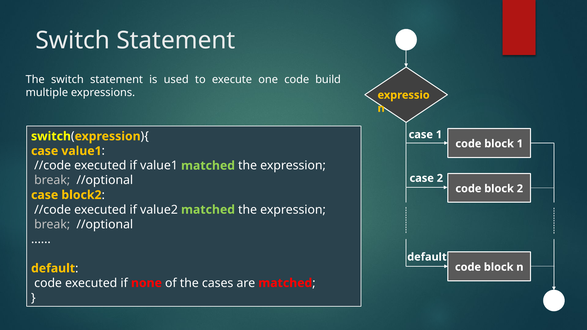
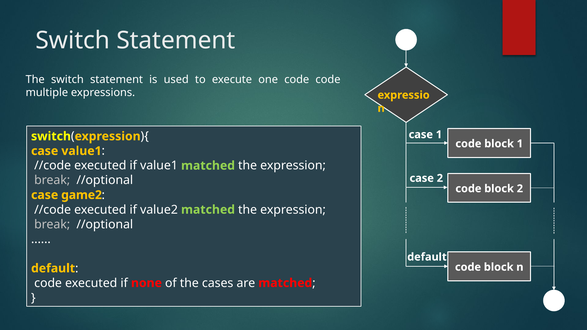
code build: build -> code (328, 80)
block2: block2 -> game2 (82, 195)
